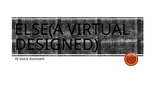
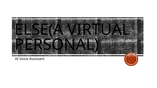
DESIGNED: DESIGNED -> PERSONAL (57, 45)
